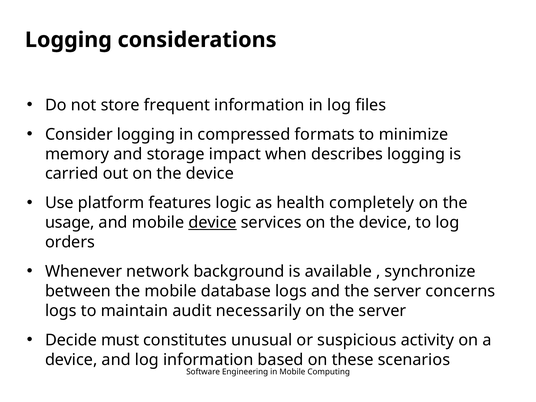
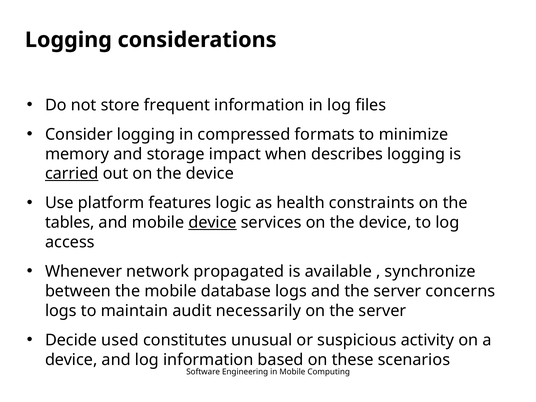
carried underline: none -> present (72, 174)
completely: completely -> constraints (372, 203)
usage: usage -> tables (70, 223)
orders: orders -> access (70, 242)
background: background -> propagated (239, 271)
must: must -> used (120, 340)
